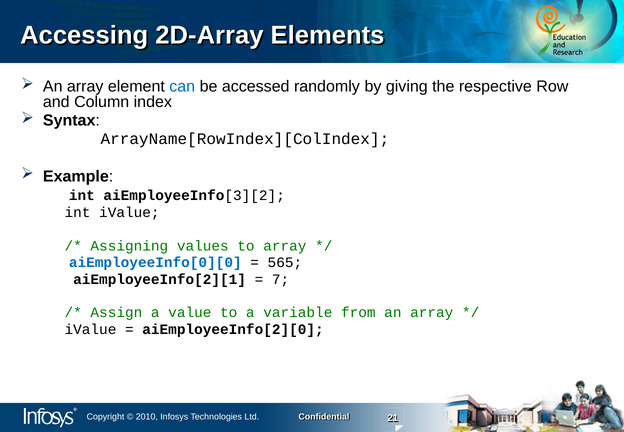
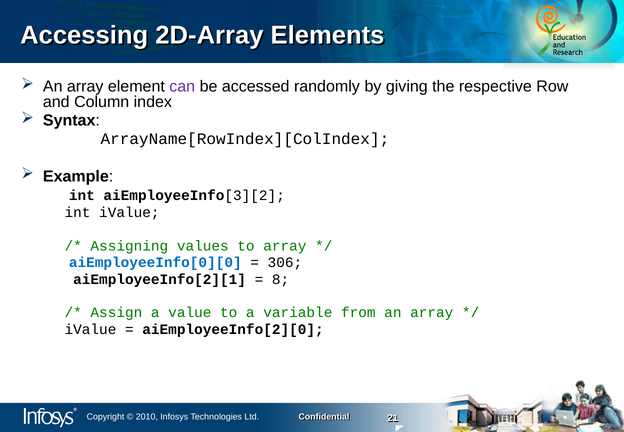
can colour: blue -> purple (182, 87)
565: 565 -> 306 (285, 263)
7: 7 -> 8 (281, 279)
